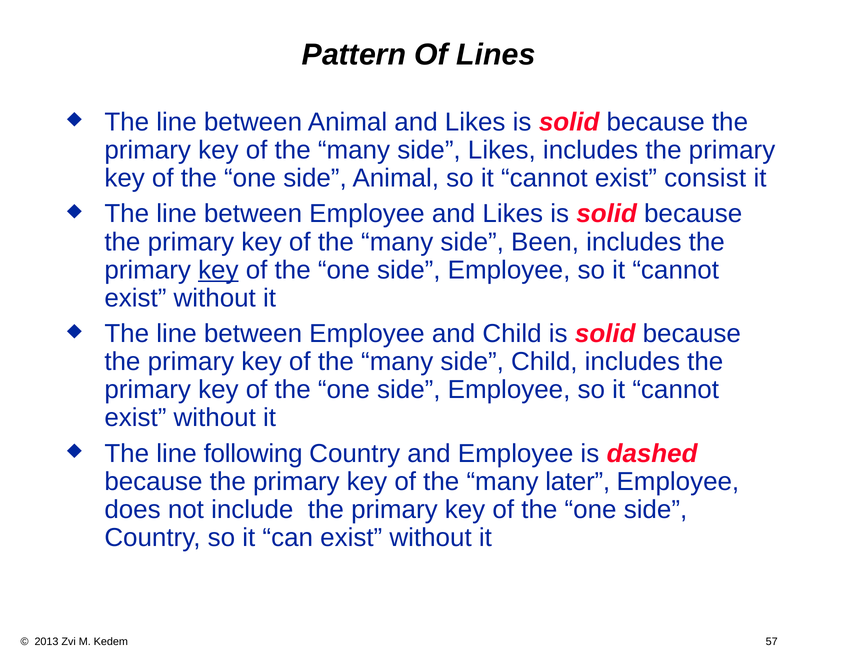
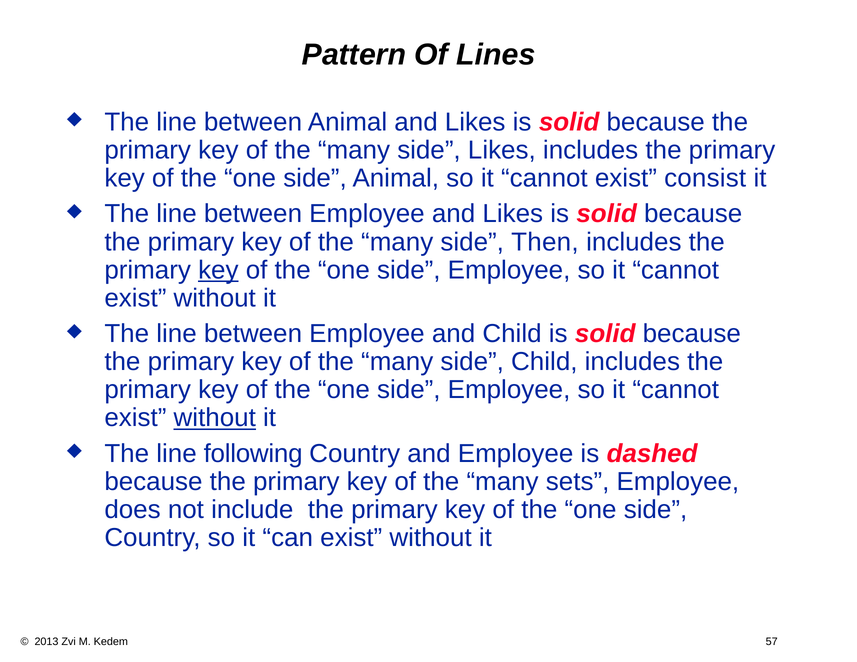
Been: Been -> Then (545, 242)
without underline: none -> present (215, 418)
later: later -> sets (578, 482)
